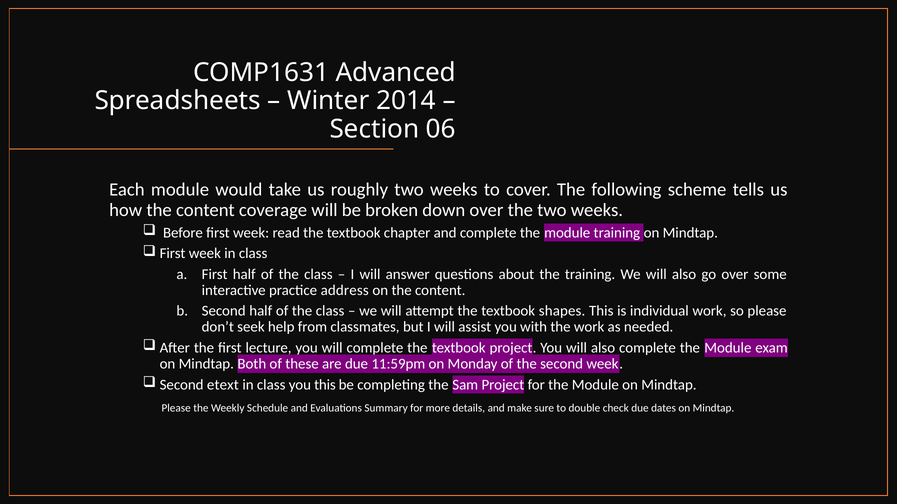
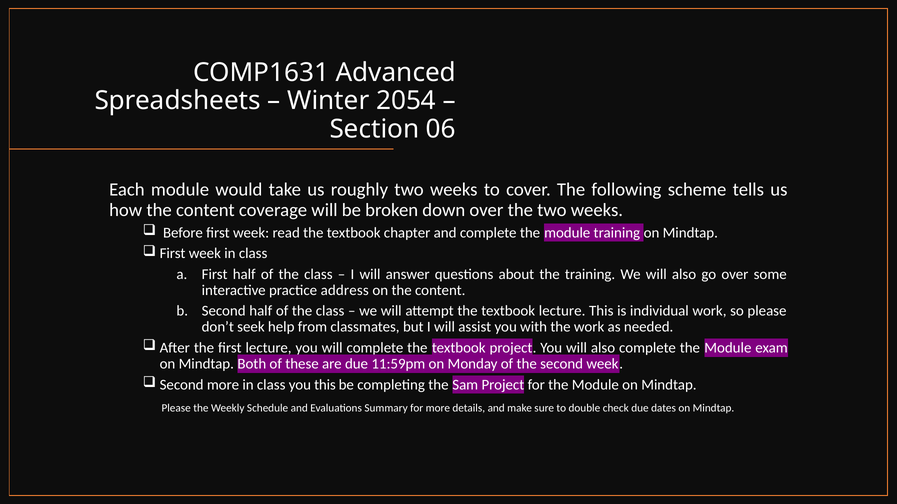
2014: 2014 -> 2054 (406, 101)
textbook shapes: shapes -> lecture (562, 311)
etext: etext -> more (223, 385)
